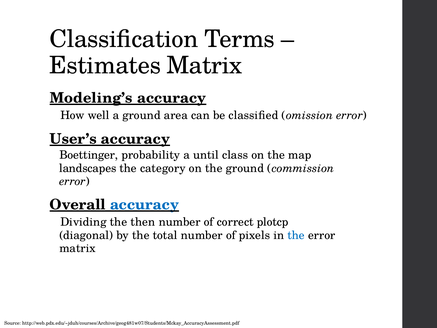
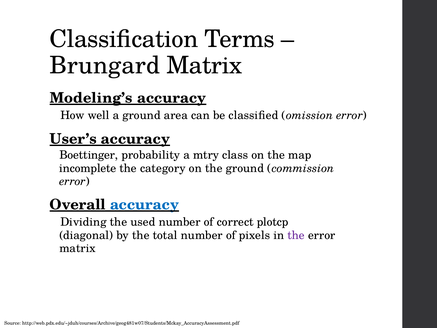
Estimates: Estimates -> Brungard (105, 65)
until: until -> mtry (206, 155)
landscapes: landscapes -> incomplete (88, 168)
then: then -> used (143, 222)
the colour: blue -> purple (296, 235)
